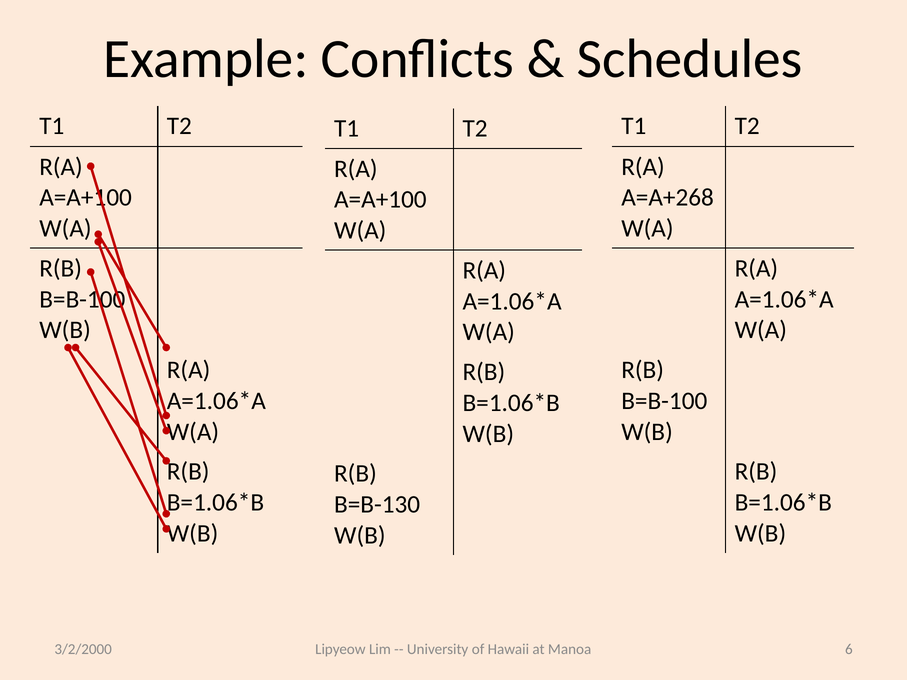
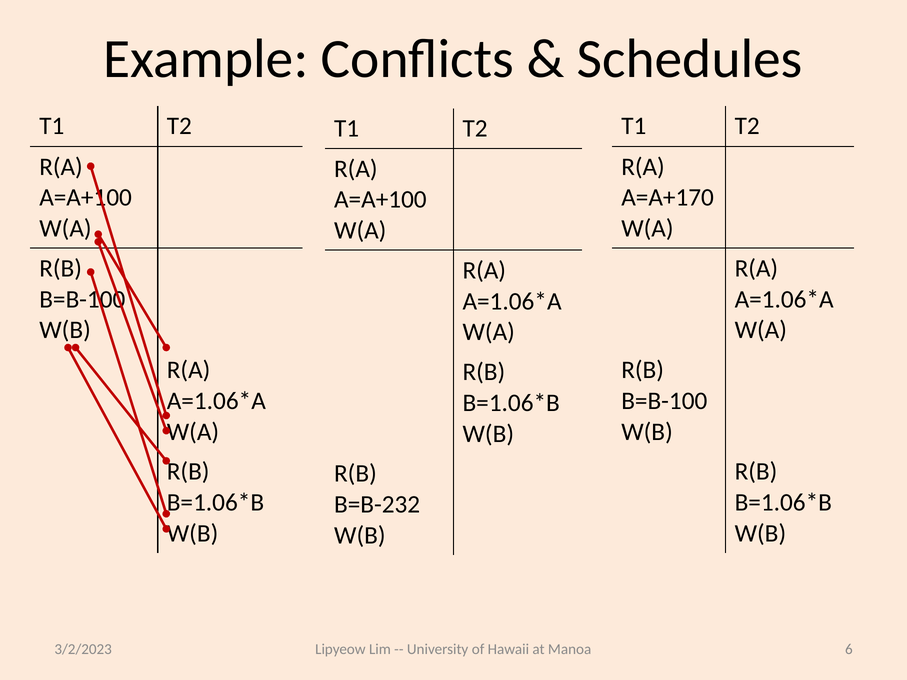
A=A+268: A=A+268 -> A=A+170 (668, 198)
B=B-130: B=B-130 -> B=B-232 (377, 505)
3/2/2000: 3/2/2000 -> 3/2/2023 (83, 650)
